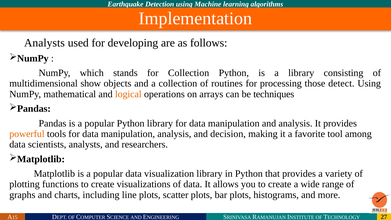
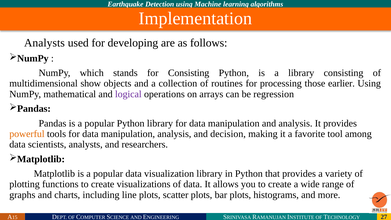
for Collection: Collection -> Consisting (189, 73)
detect: detect -> earlier (341, 83)
logical colour: orange -> purple (128, 94)
techniques: techniques -> regression (274, 94)
